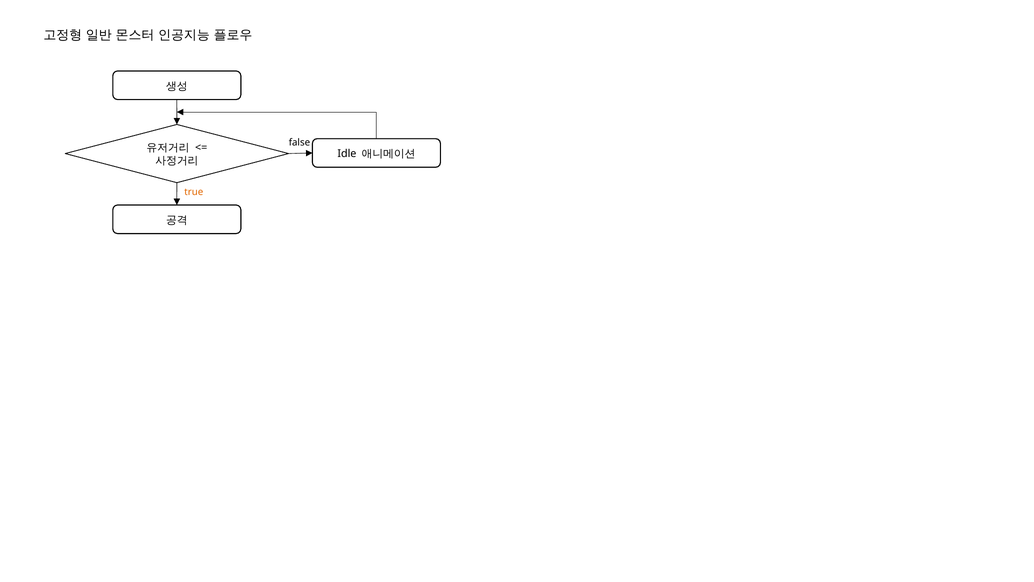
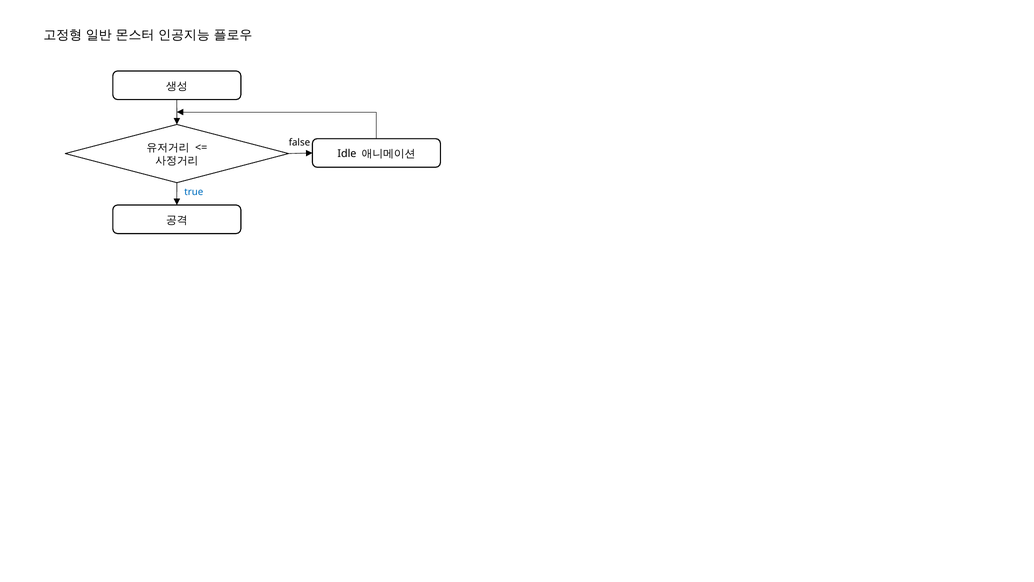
true colour: orange -> blue (194, 192)
